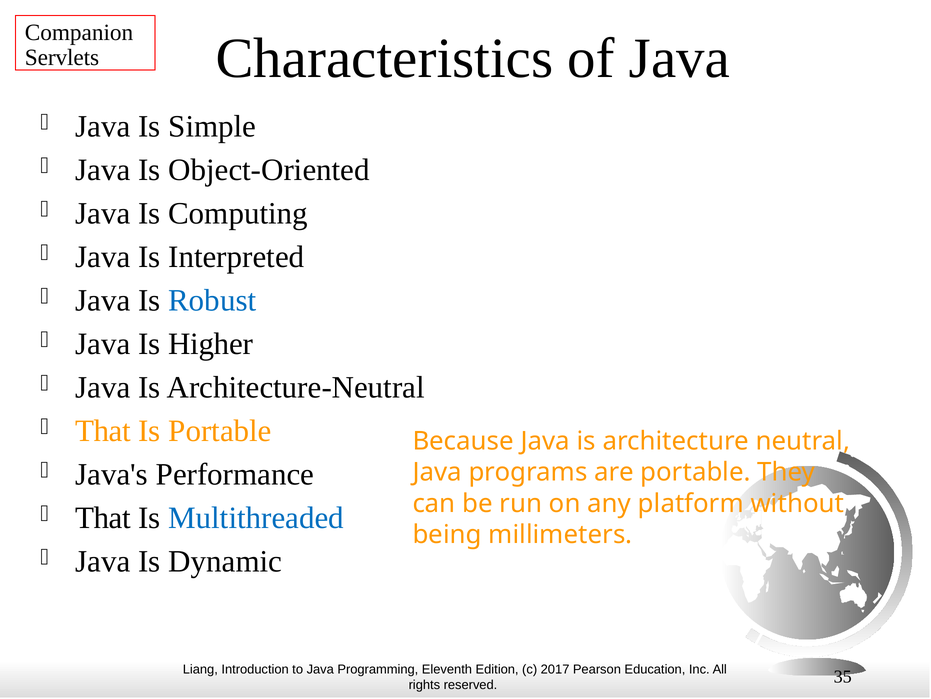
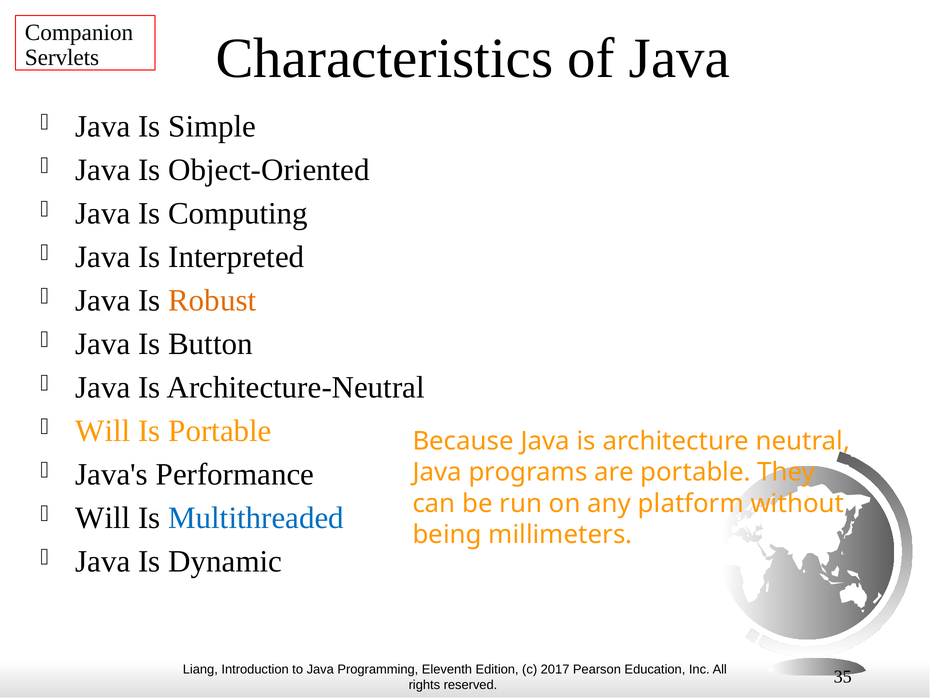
Robust colour: blue -> orange (212, 300)
Higher: Higher -> Button (210, 344)
That: That -> Will (103, 430)
That: That -> Will (103, 517)
